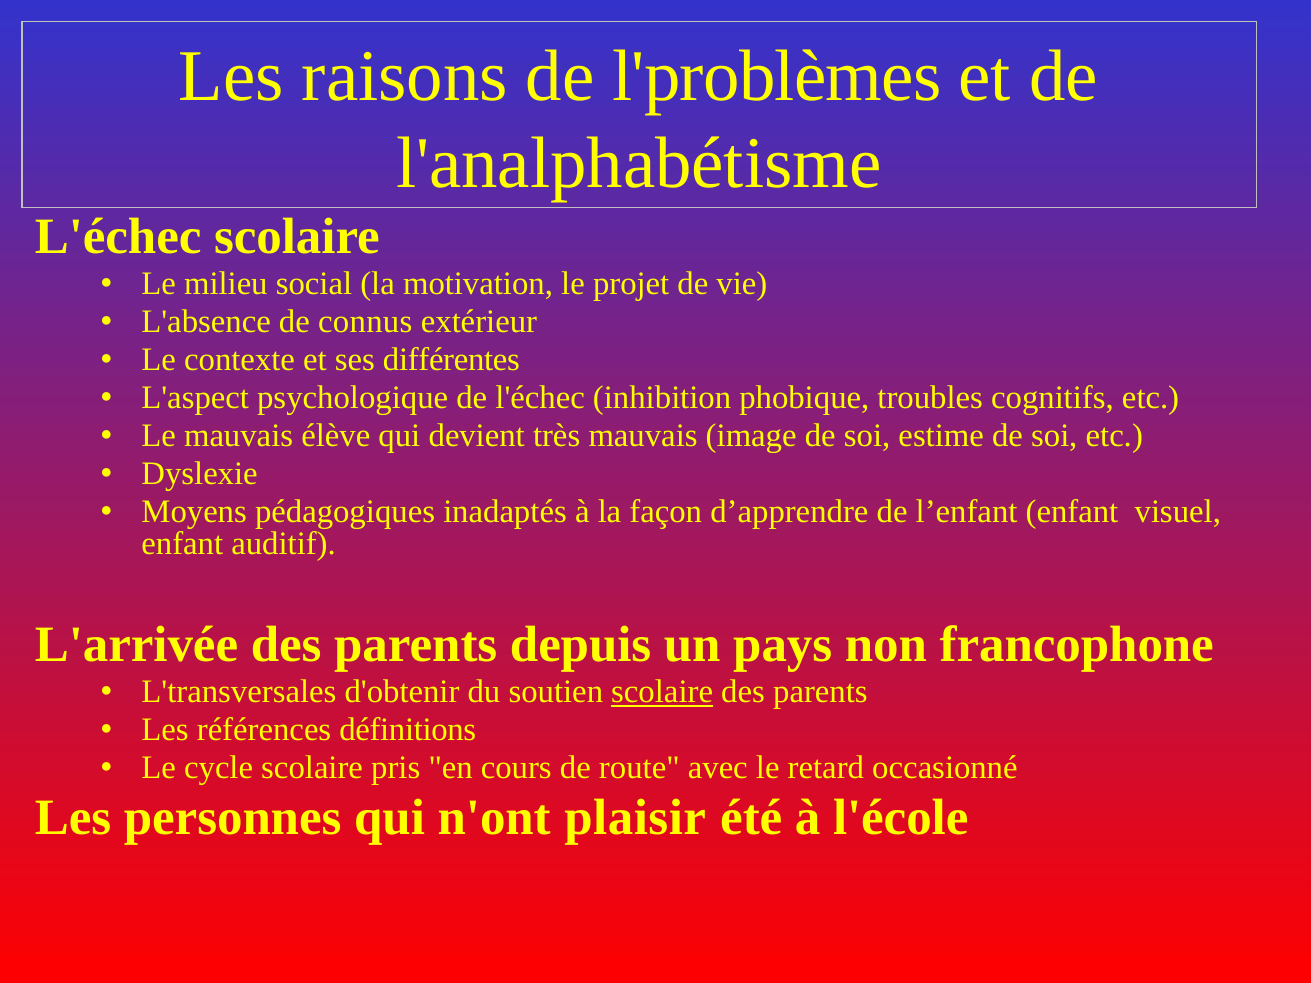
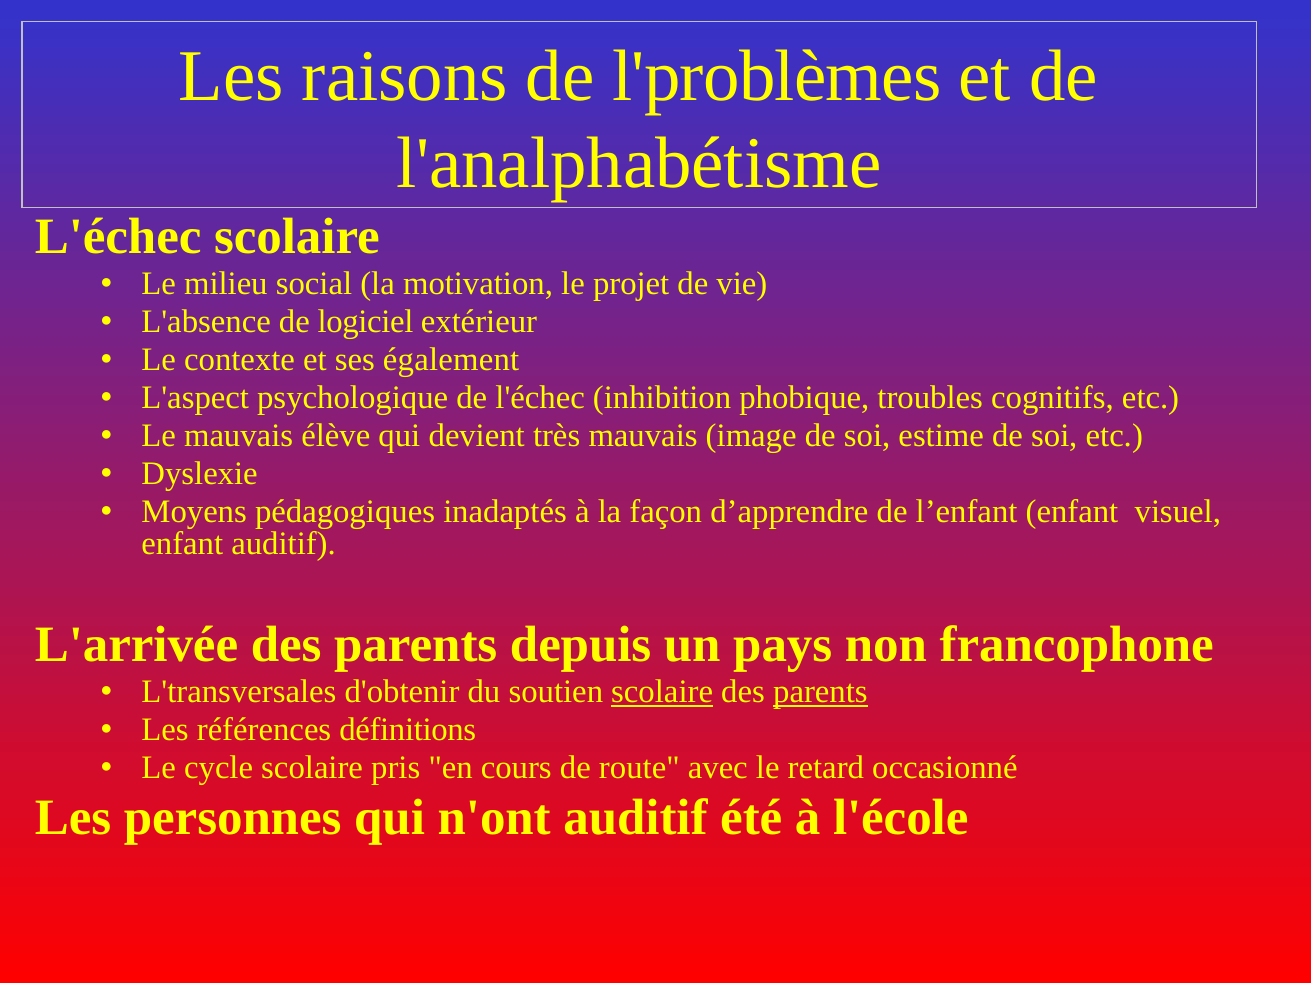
connus: connus -> logiciel (366, 322)
différentes: différentes -> également (451, 360)
parents underline: none -> present (820, 692)
n'ont plaisir: plaisir -> auditif (635, 818)
